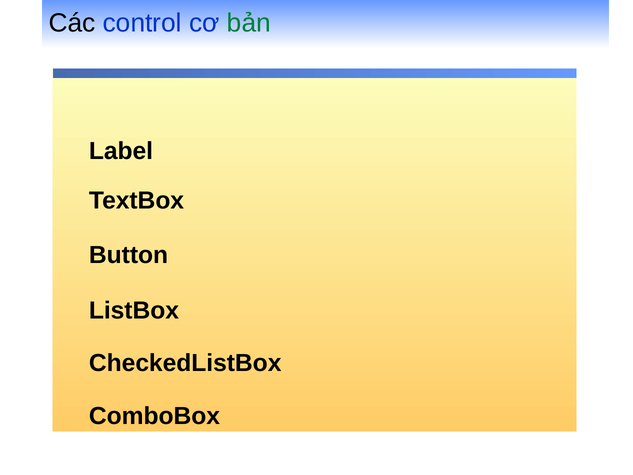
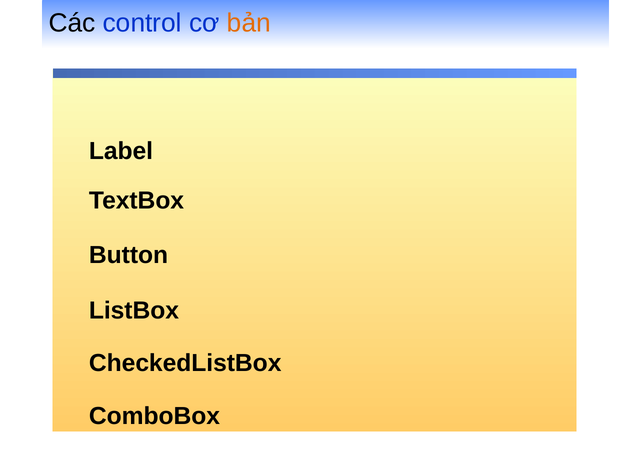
bản colour: green -> orange (249, 23)
